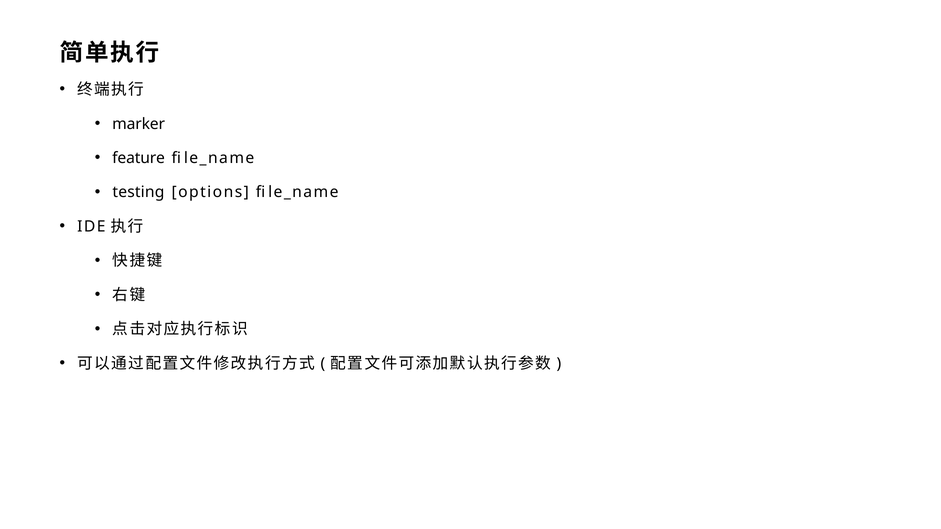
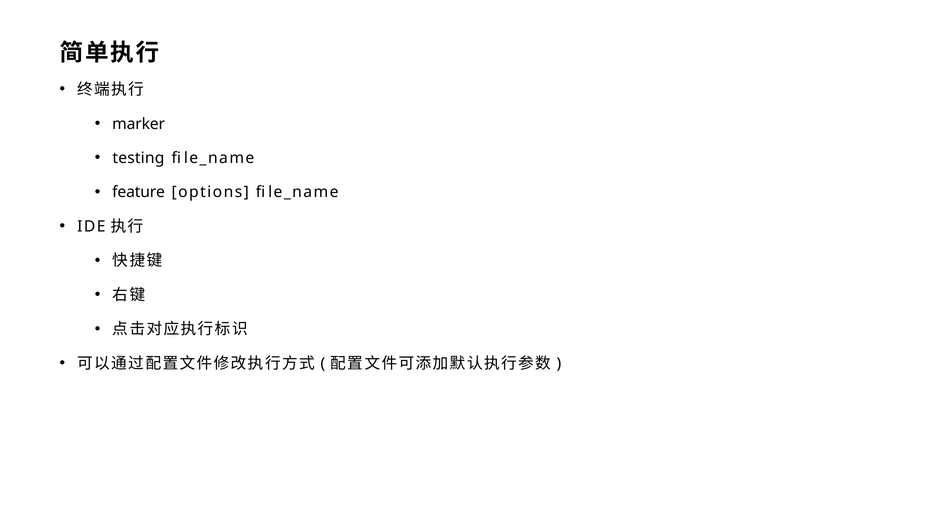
feature: feature -> testing (138, 158)
testing: testing -> feature (139, 192)
